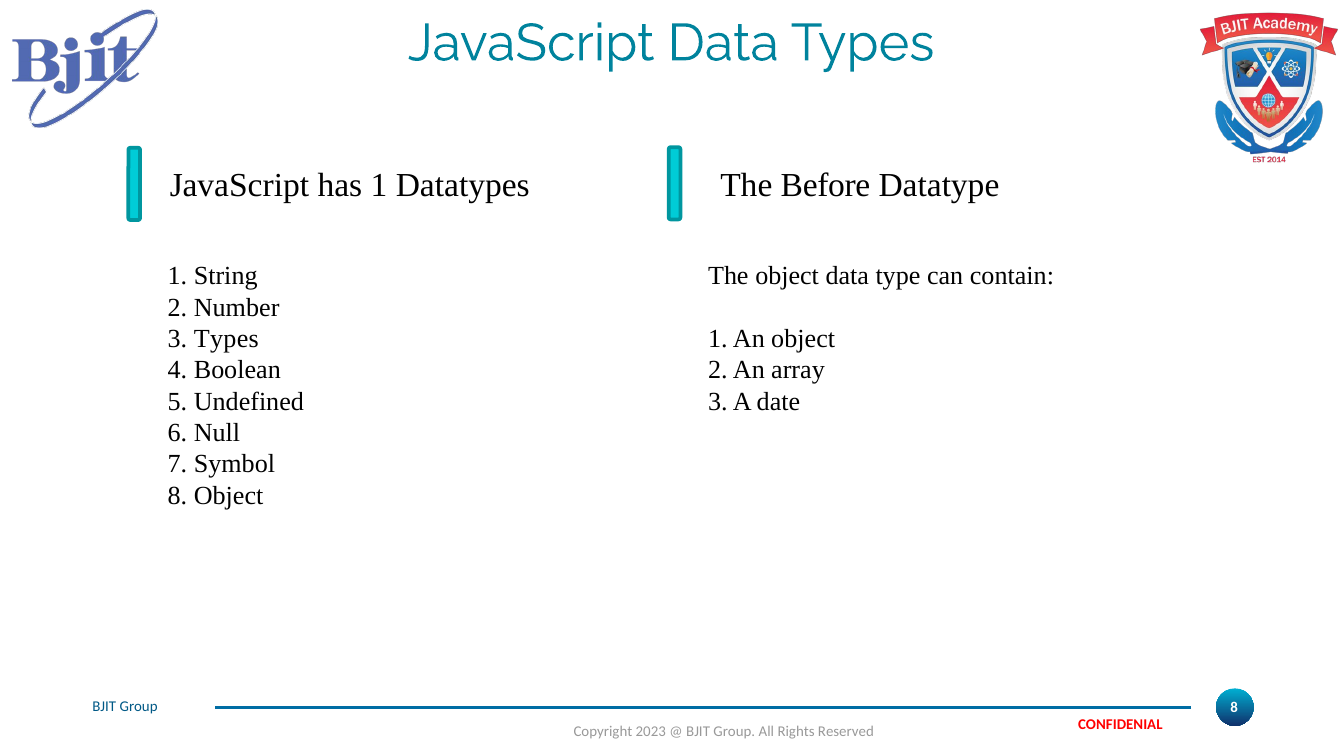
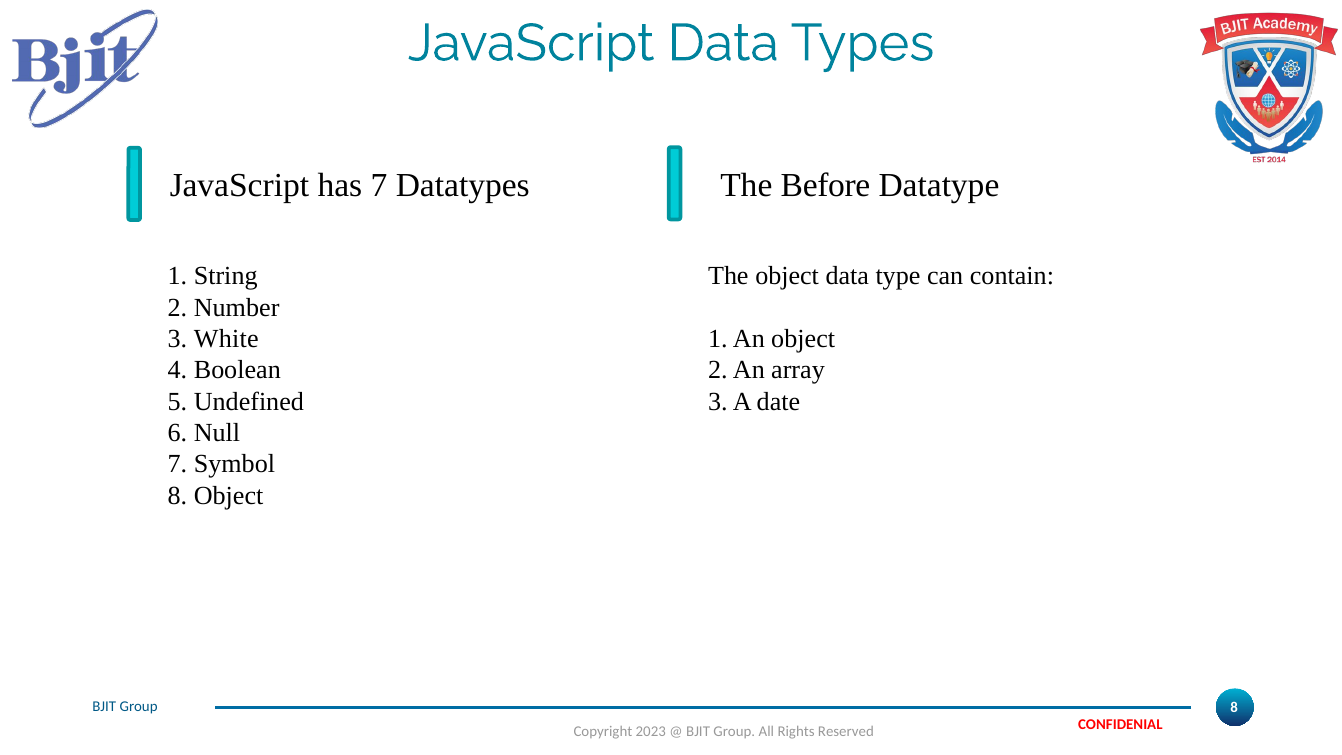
has 1: 1 -> 7 (379, 186)
3 Types: Types -> White (226, 339)
